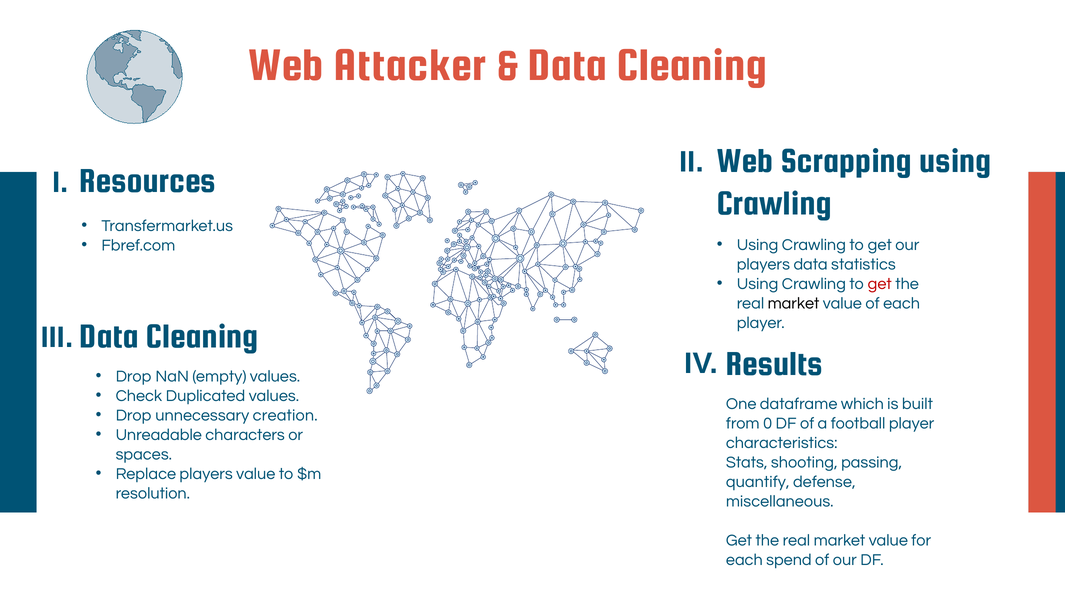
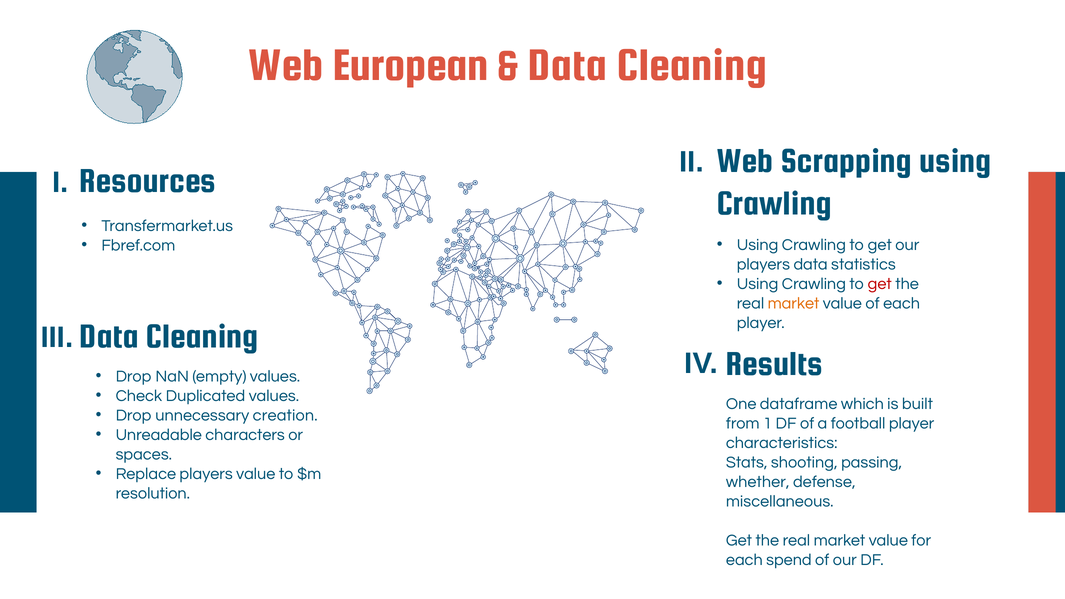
Attacker: Attacker -> European (411, 65)
market colour: black -> orange (794, 303)
0: 0 -> 1 (768, 423)
quantify: quantify -> whether (758, 482)
